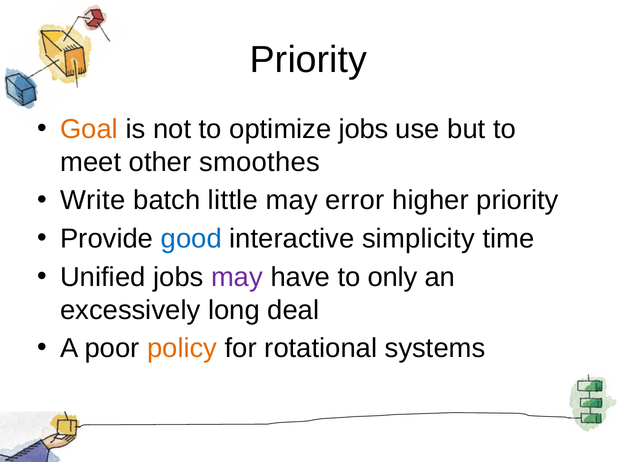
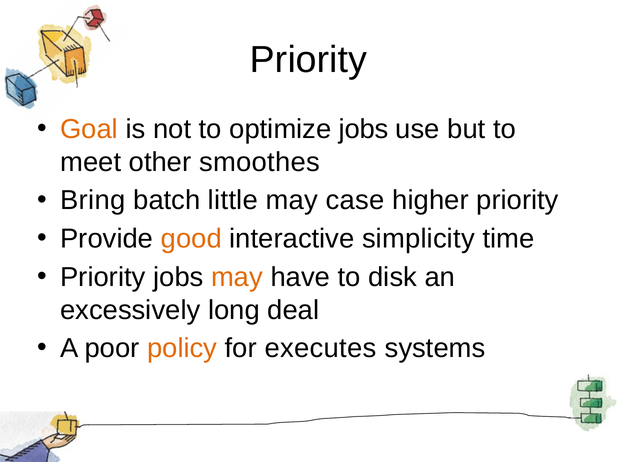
Write: Write -> Bring (93, 201)
error: error -> case (355, 201)
good colour: blue -> orange (191, 239)
Unified: Unified -> Priority (103, 278)
may colour: purple -> orange (237, 278)
only: only -> disk (393, 278)
rotational: rotational -> executes (321, 349)
